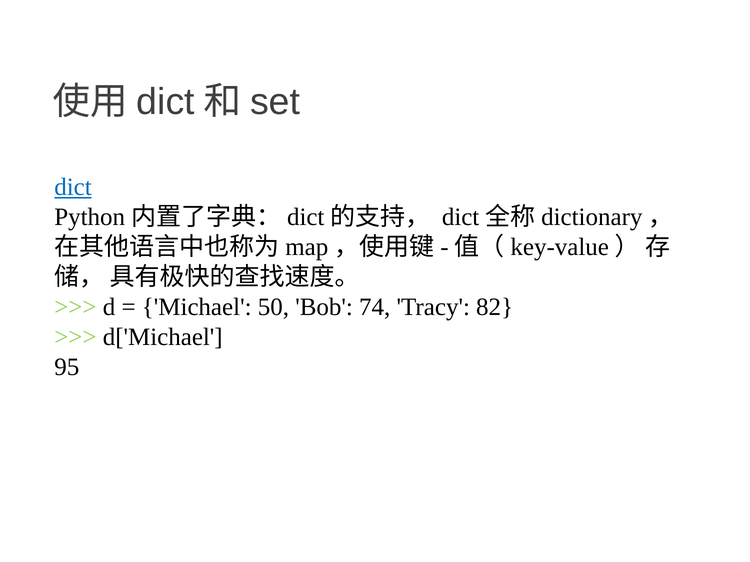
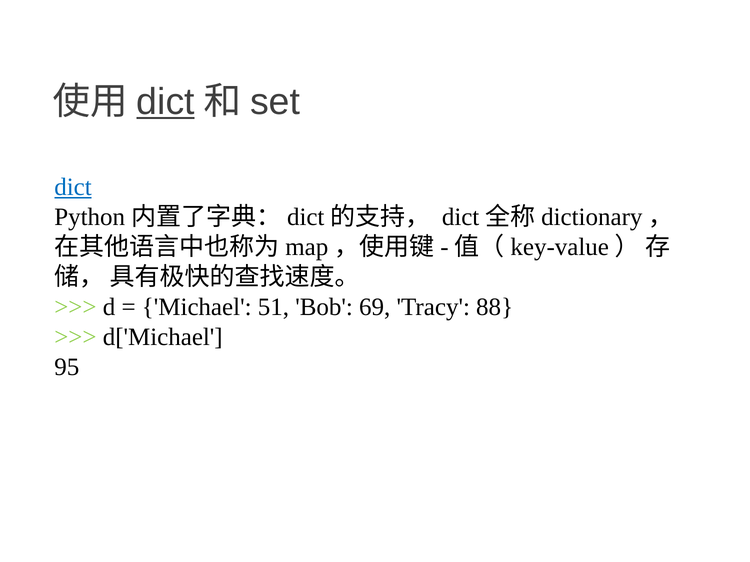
dict underline: none -> present (166, 102)
50: 50 -> 51 (273, 307)
74: 74 -> 69 (375, 307)
82: 82 -> 88 (495, 307)
